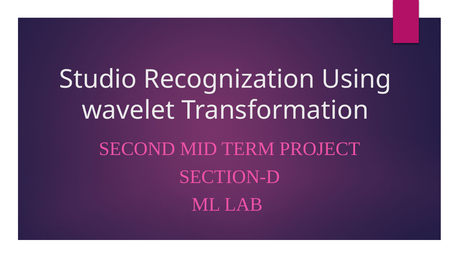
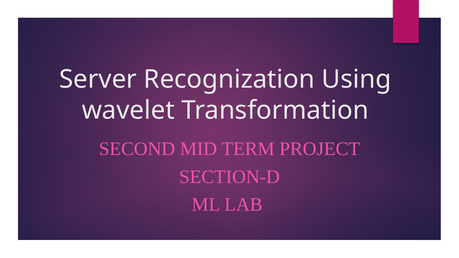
Studio: Studio -> Server (98, 79)
